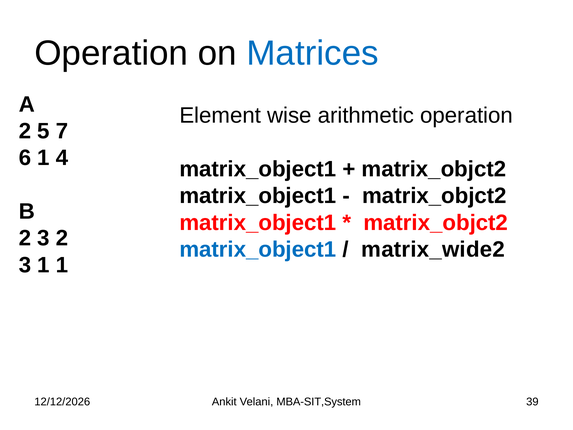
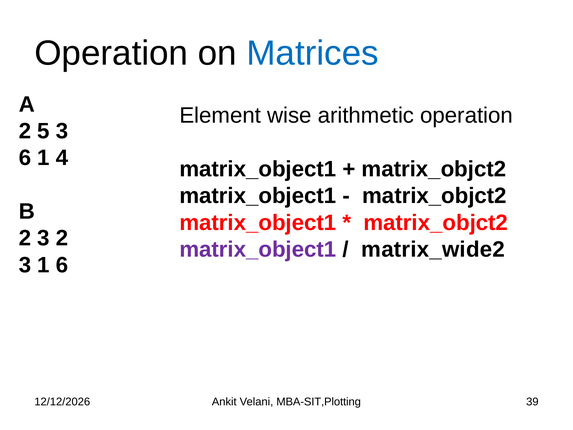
5 7: 7 -> 3 (62, 131)
matrix_object1 colour: blue -> purple (258, 249)
1 1: 1 -> 6 (62, 265)
MBA-SIT,System: MBA-SIT,System -> MBA-SIT,Plotting (319, 402)
